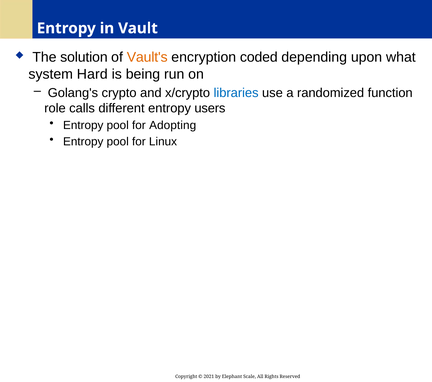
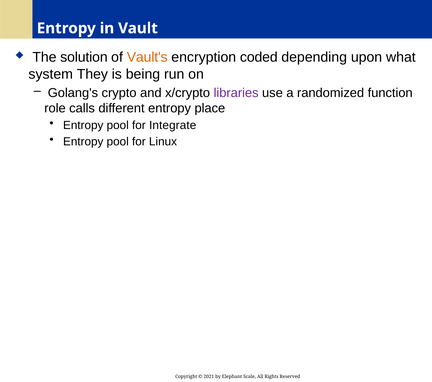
Hard: Hard -> They (92, 74)
libraries colour: blue -> purple (236, 93)
users: users -> place (210, 108)
Adopting: Adopting -> Integrate (173, 125)
